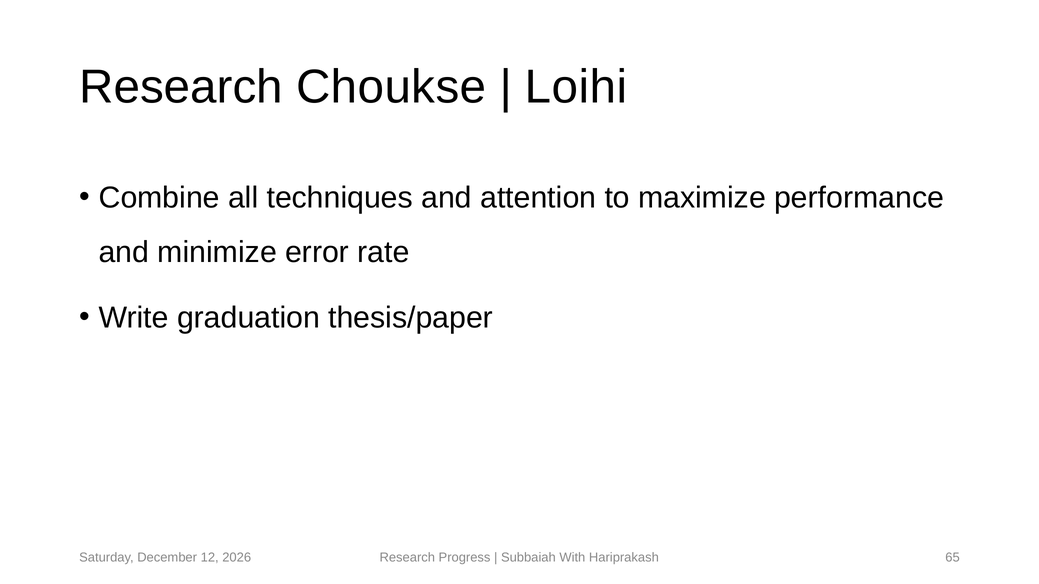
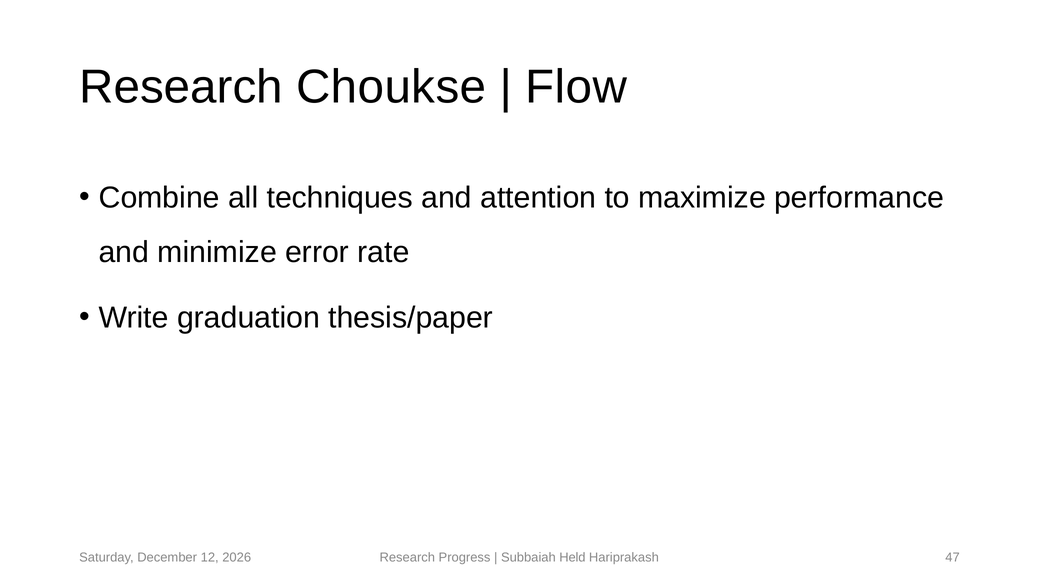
Loihi: Loihi -> Flow (576, 87)
With: With -> Held (572, 558)
65: 65 -> 47 (953, 558)
